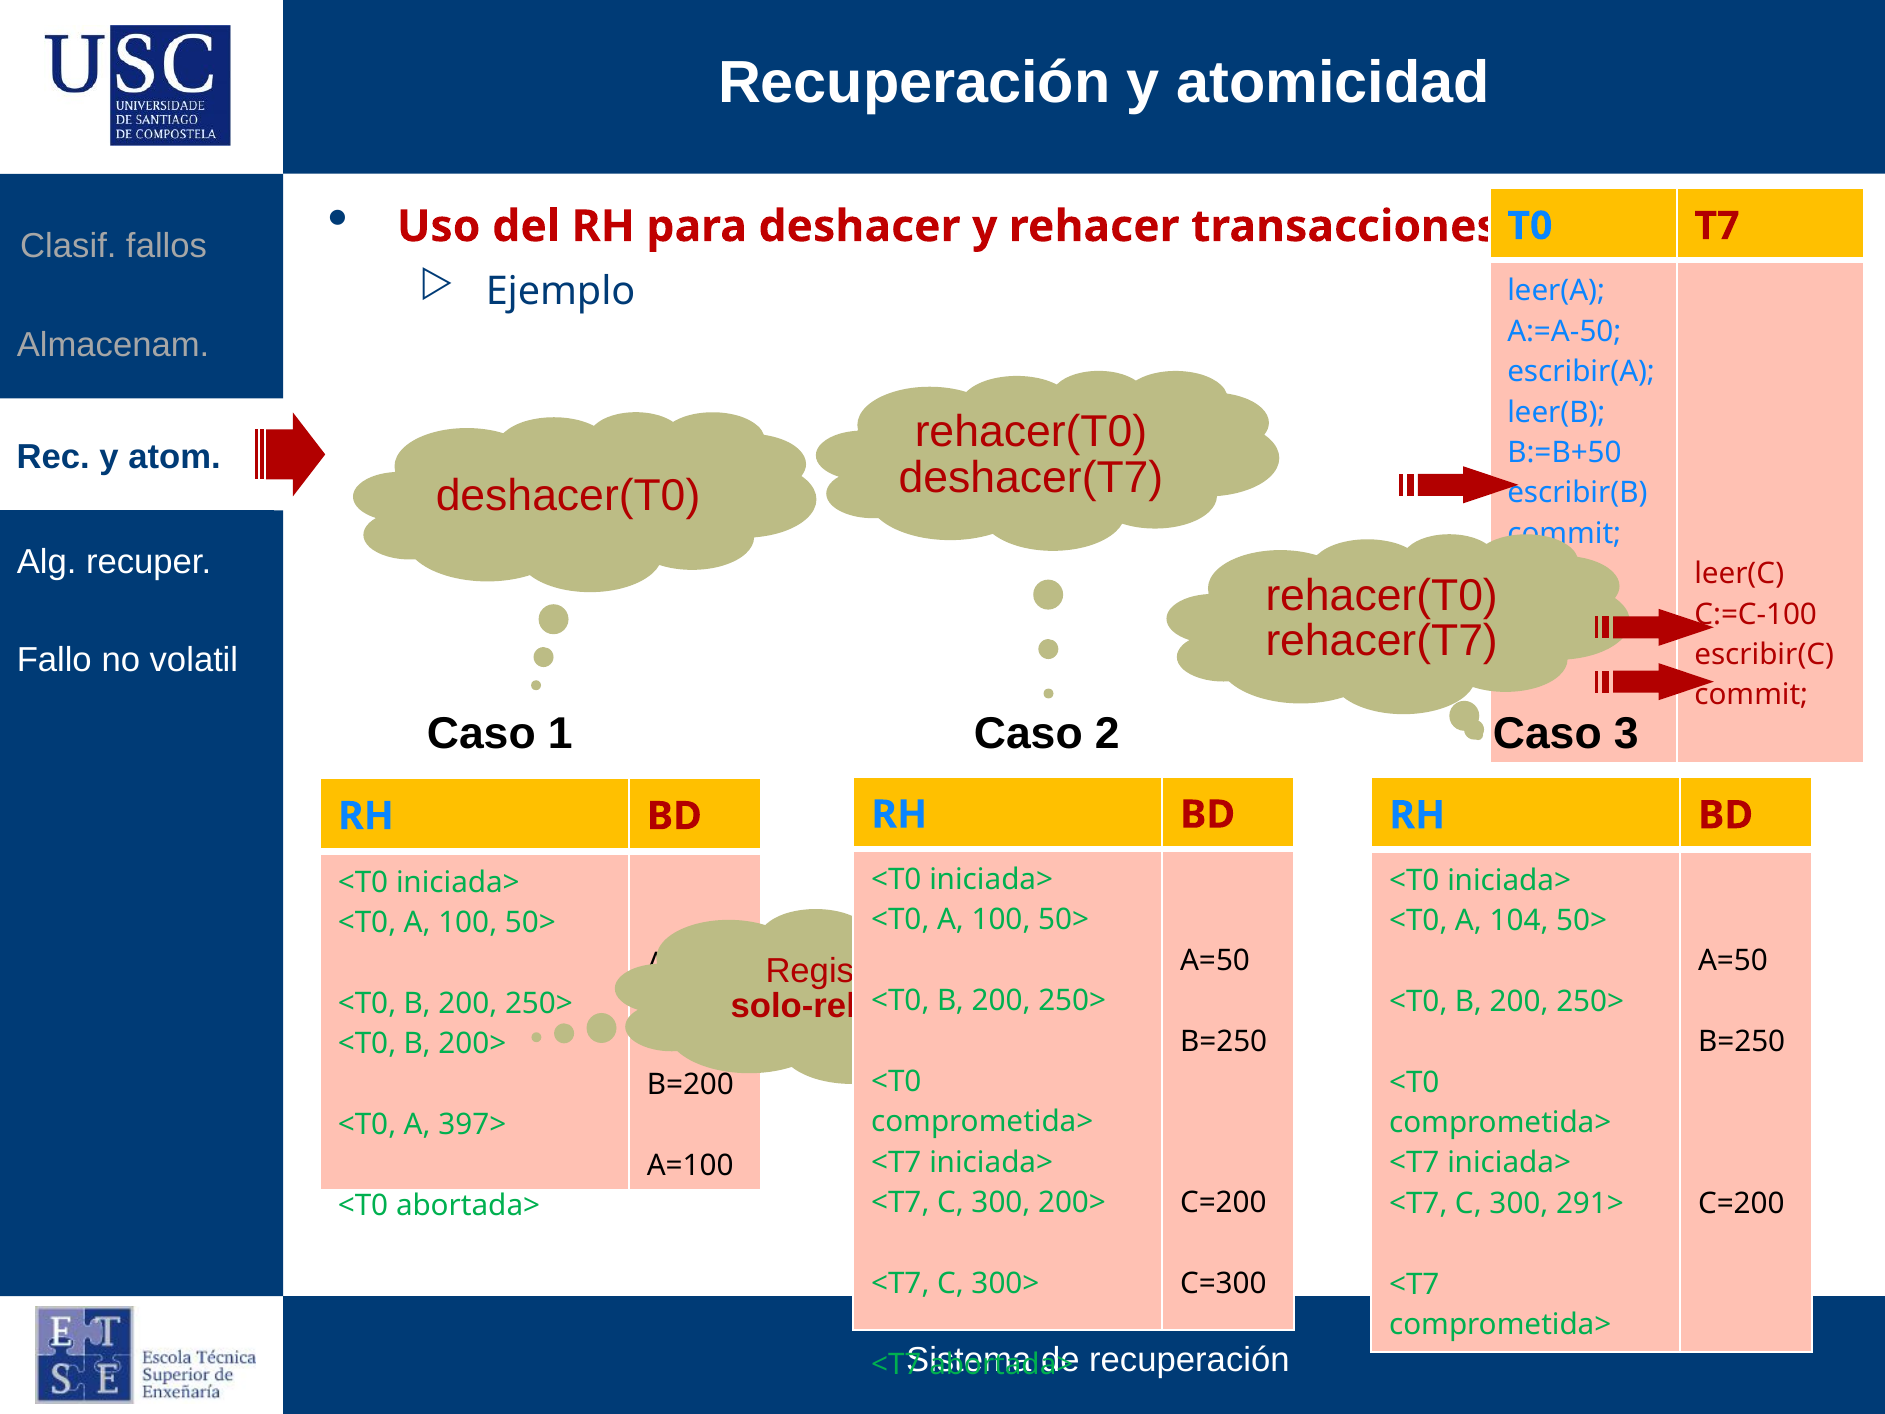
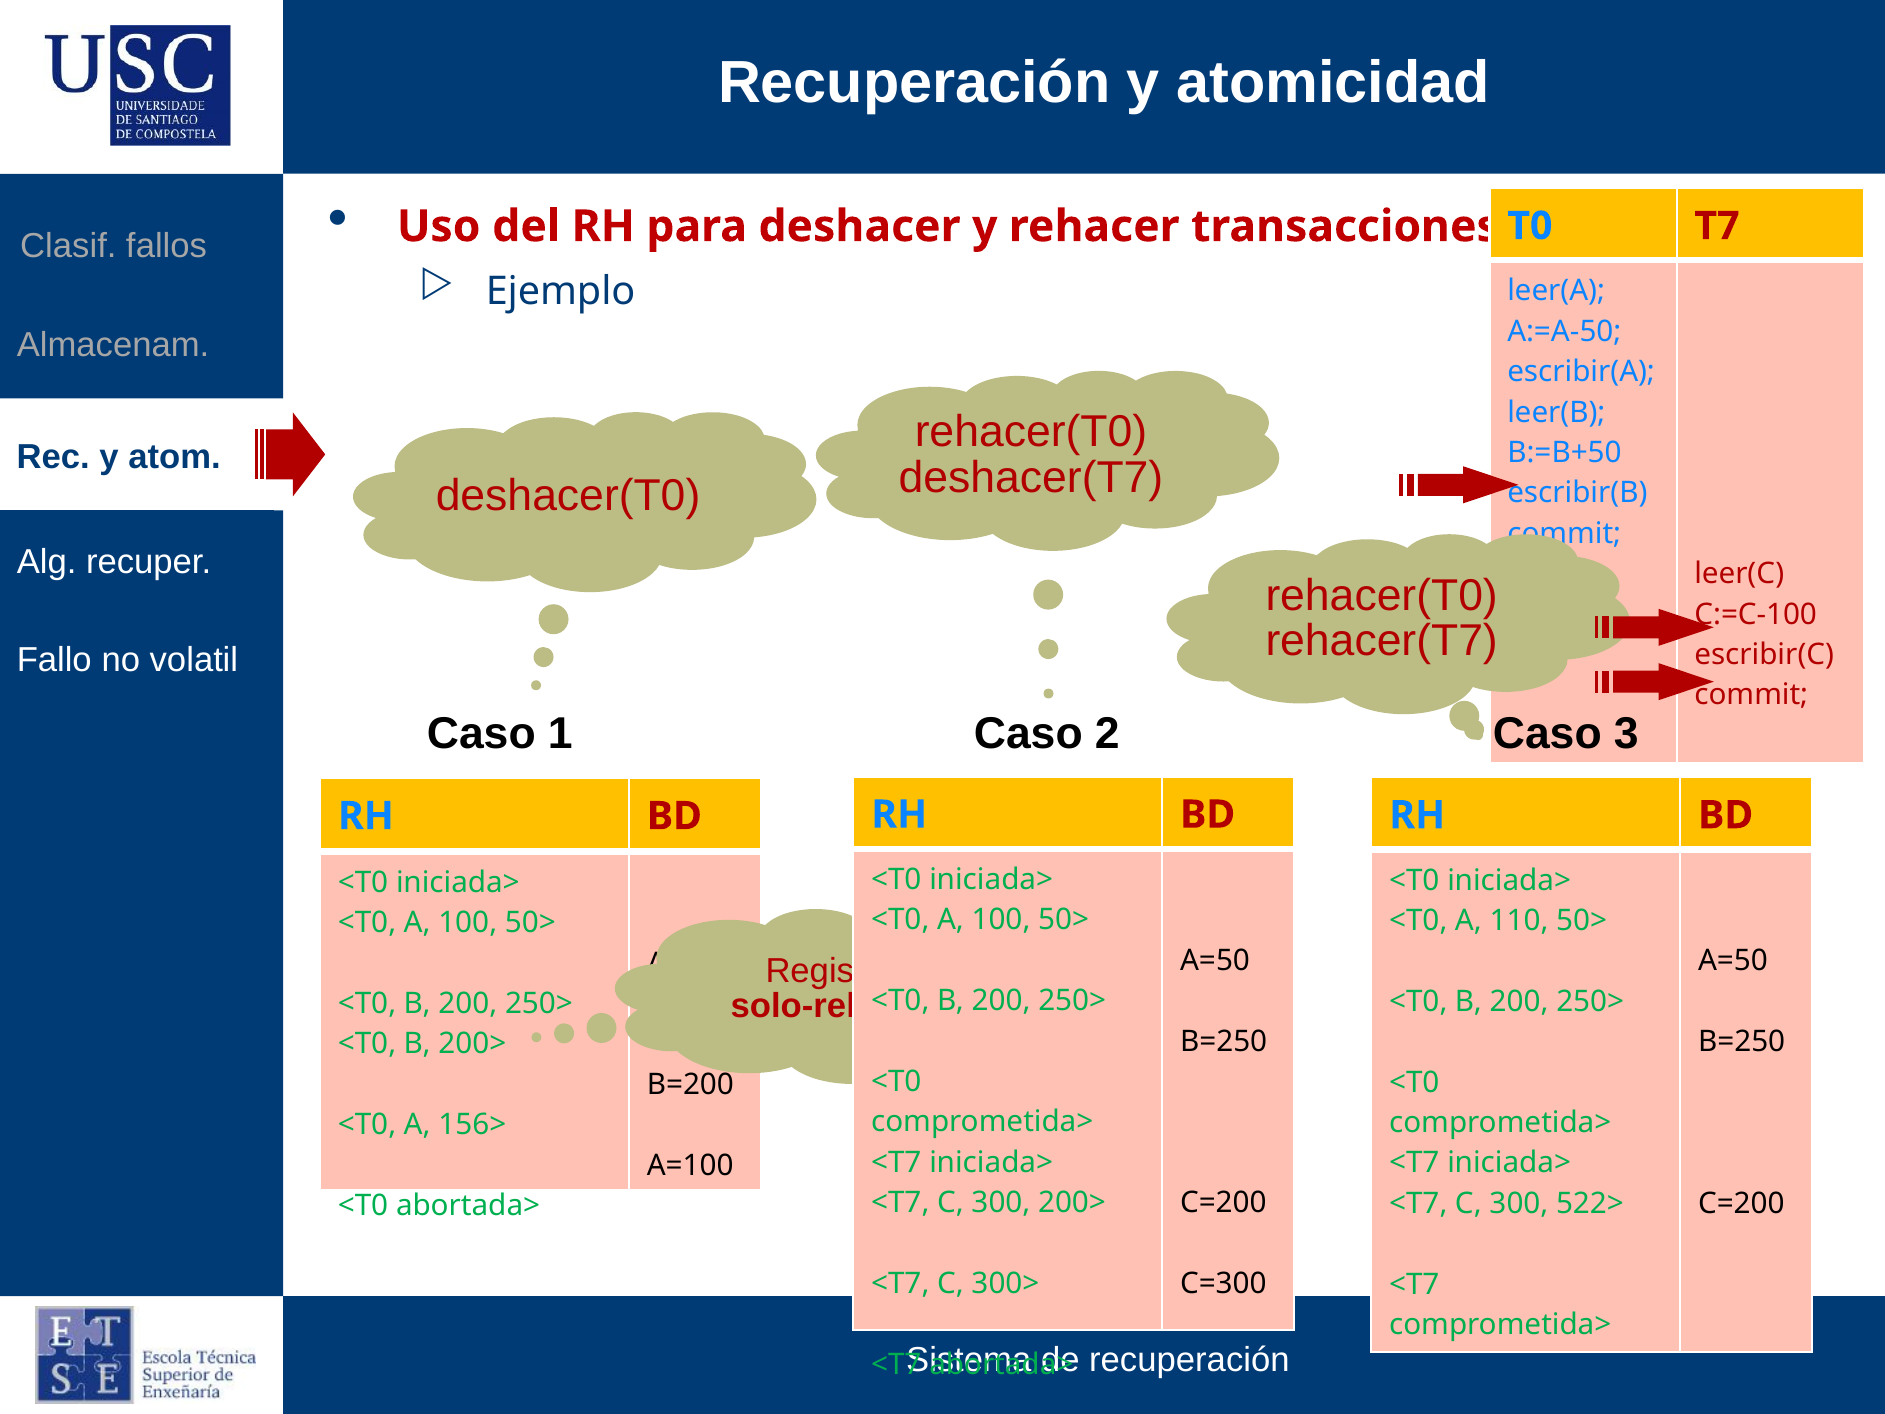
104: 104 -> 110 (1519, 921)
397>: 397> -> 156> (472, 1125)
291>: 291> -> 522> (1590, 1203)
